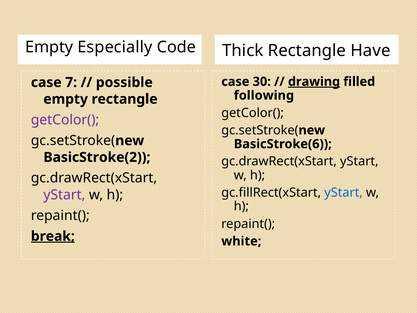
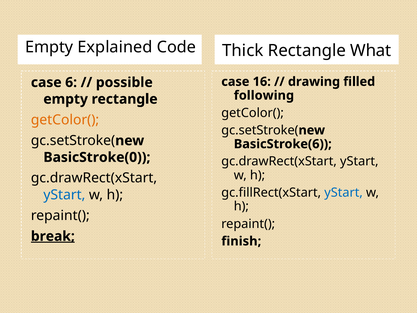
Especially: Especially -> Explained (115, 47)
Have: Have -> What (371, 51)
30: 30 -> 16 (262, 82)
drawing underline: present -> none (314, 82)
7: 7 -> 6 (71, 82)
getColor( colour: purple -> orange (65, 120)
BasicStroke(2: BasicStroke(2 -> BasicStroke(0 (97, 157)
yStart colour: purple -> blue (64, 195)
white: white -> finish (241, 241)
